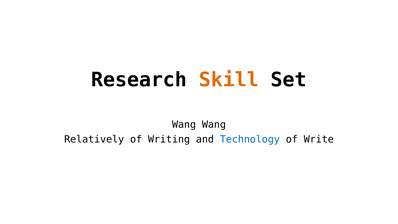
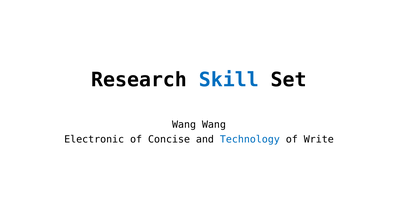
Skill colour: orange -> blue (229, 80)
Relatively: Relatively -> Electronic (94, 139)
Writing: Writing -> Concise (169, 139)
